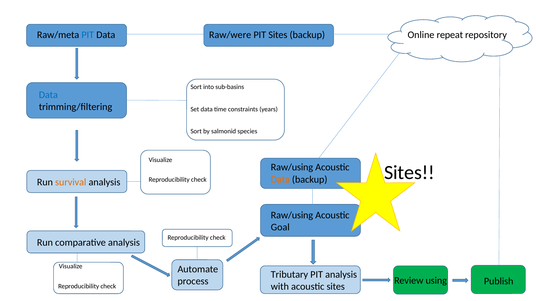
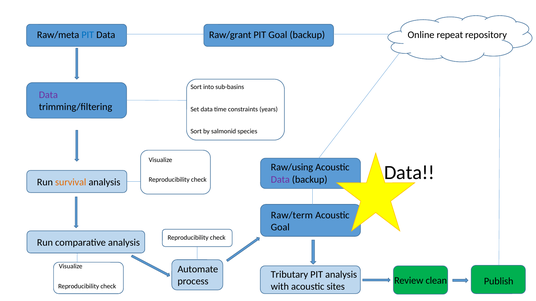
Raw/were: Raw/were -> Raw/grant (230, 35)
PIT Sites: Sites -> Goal (278, 35)
Data colour: blue -> purple (48, 95)
Sites: Sites -> Data (409, 173)
Data colour: orange -> purple (280, 180)
Raw/using: Raw/using -> Raw/term (292, 216)
using: using -> clean (436, 281)
